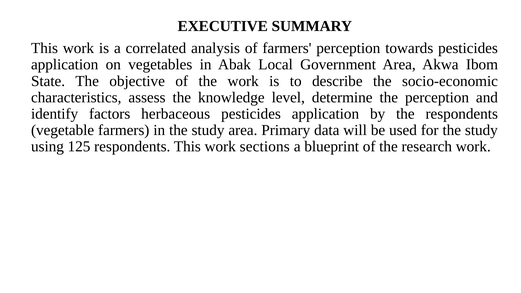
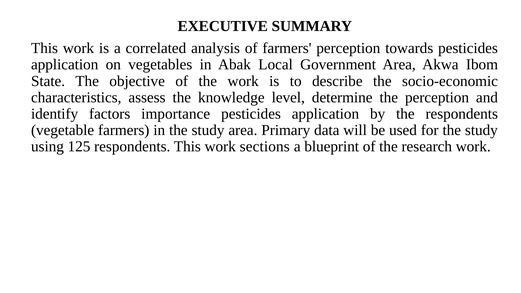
herbaceous: herbaceous -> importance (176, 114)
